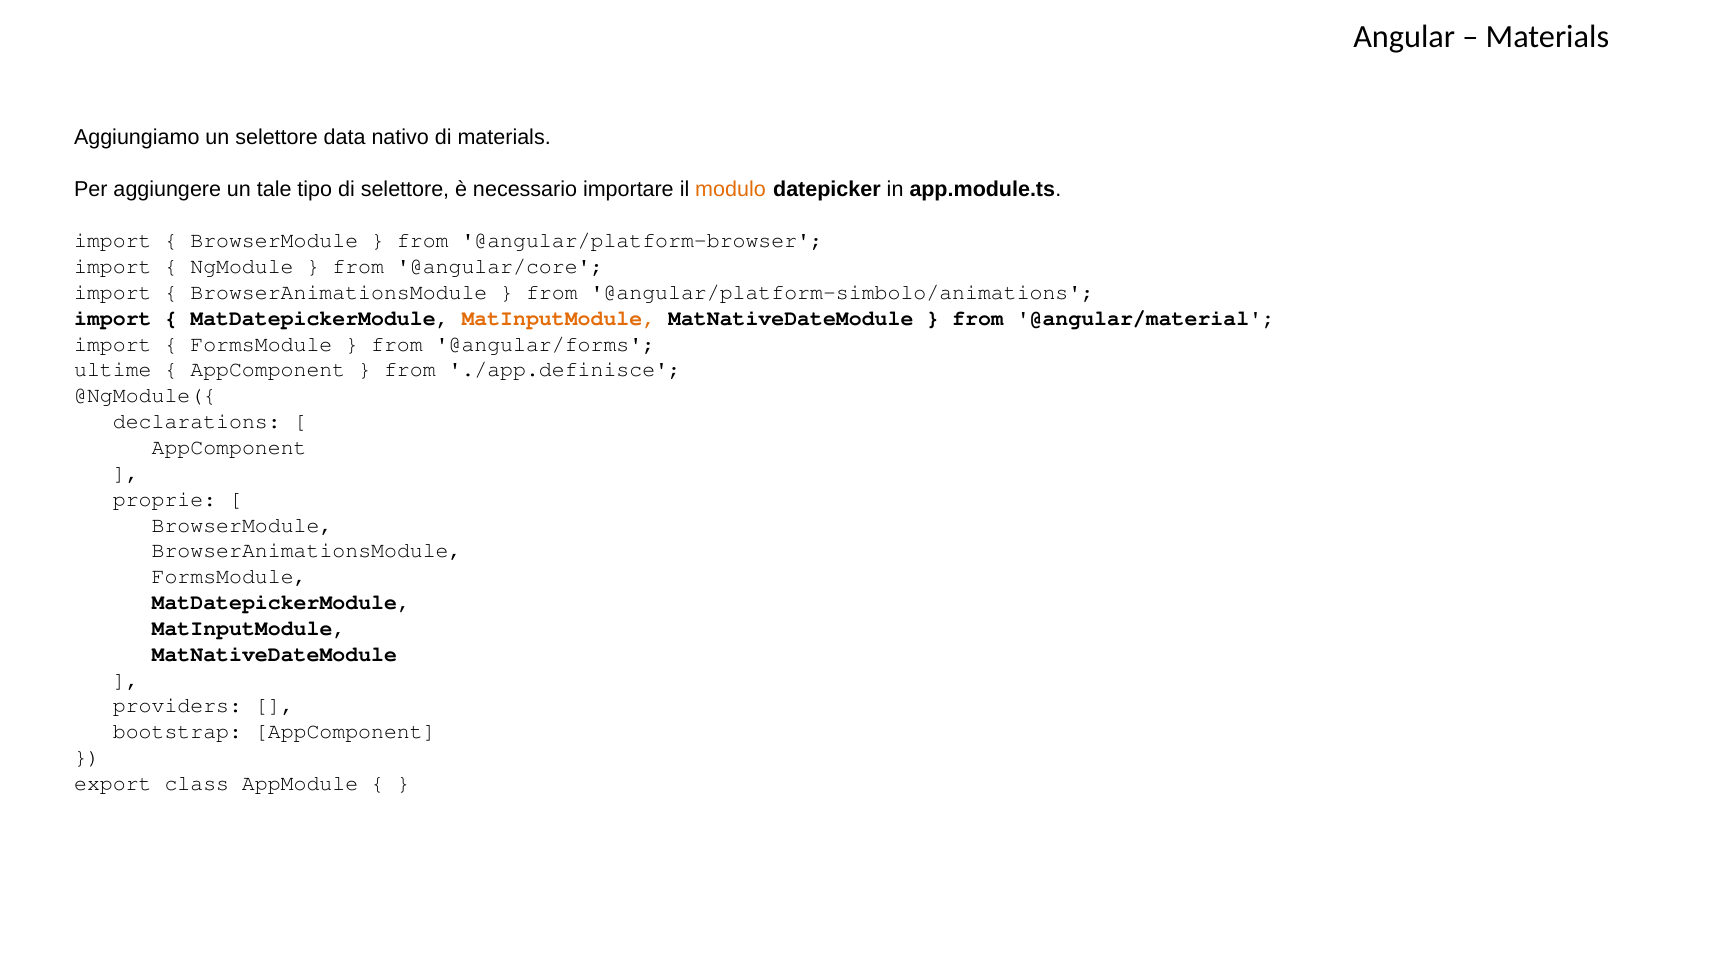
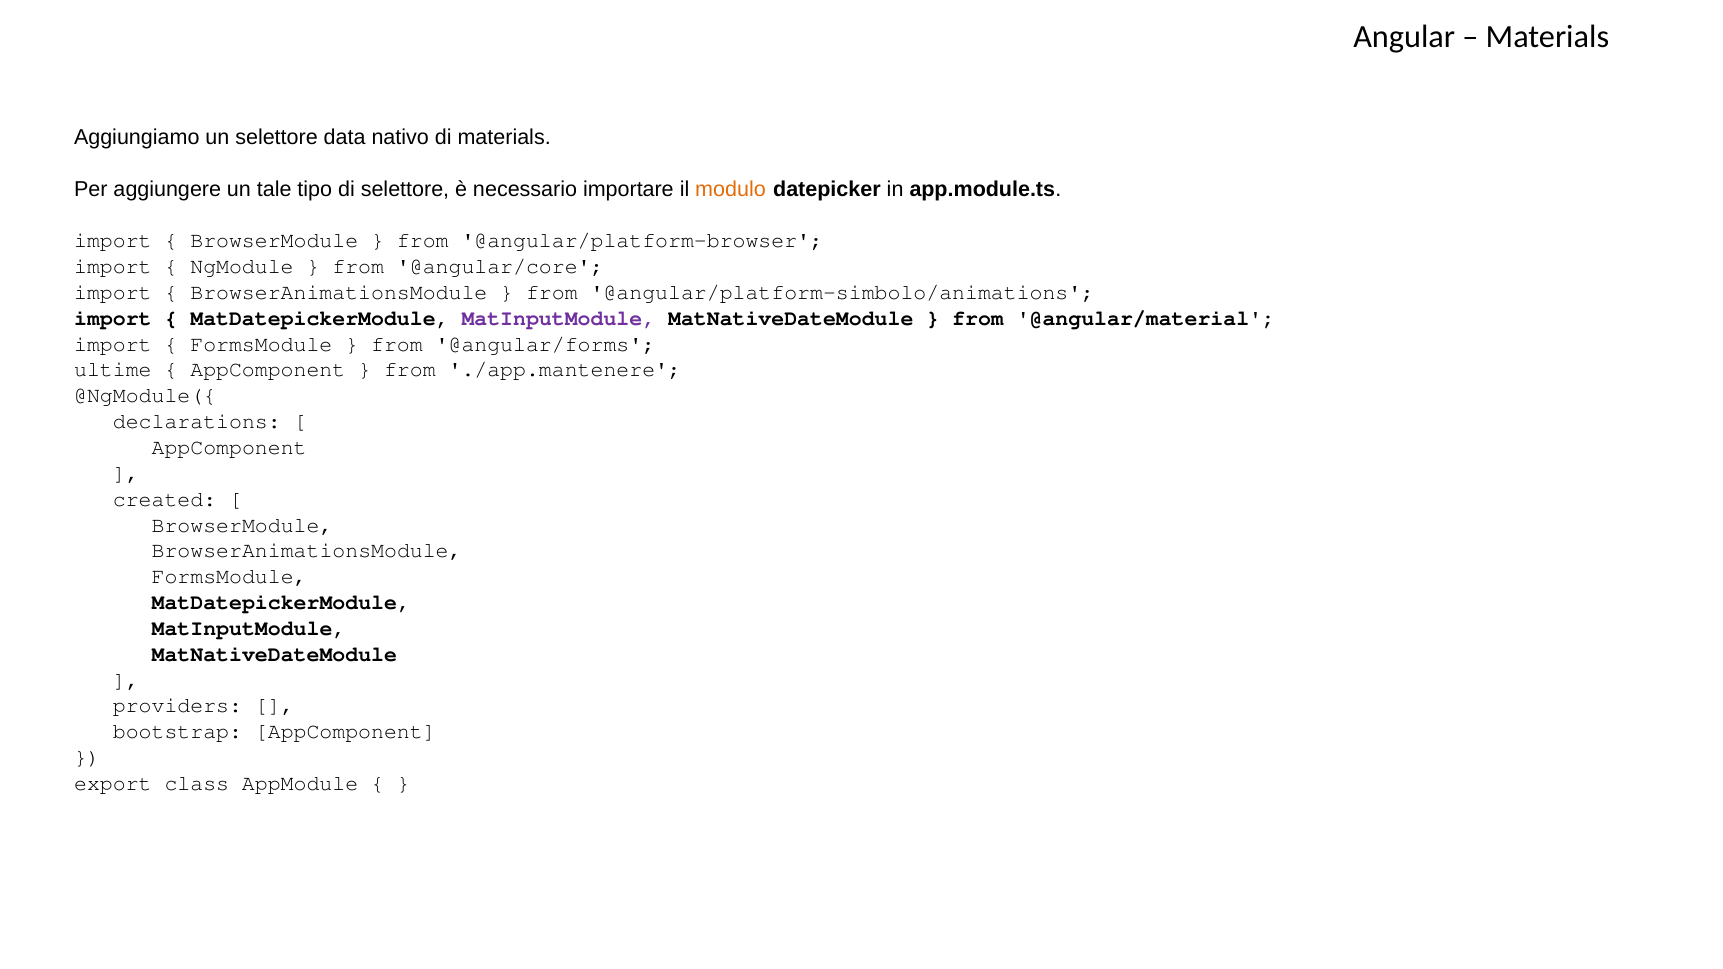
MatInputModule colour: orange -> purple (558, 318)
./app.definisce: ./app.definisce -> ./app.mantenere (565, 370)
proprie: proprie -> created (165, 499)
